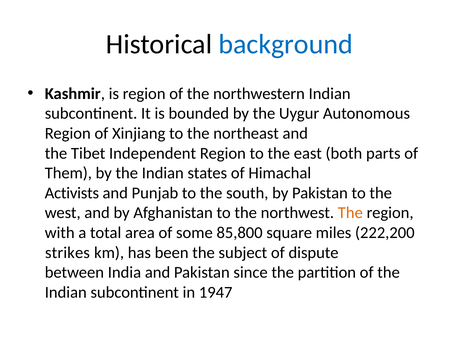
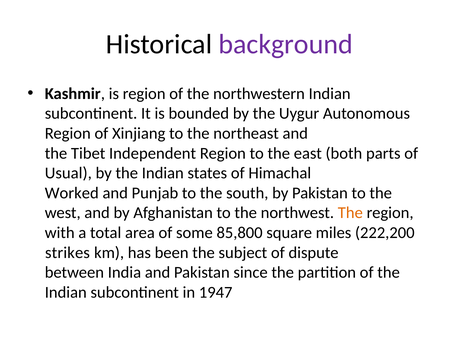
background colour: blue -> purple (286, 44)
Them: Them -> Usual (68, 173)
Activists: Activists -> Worked (72, 193)
